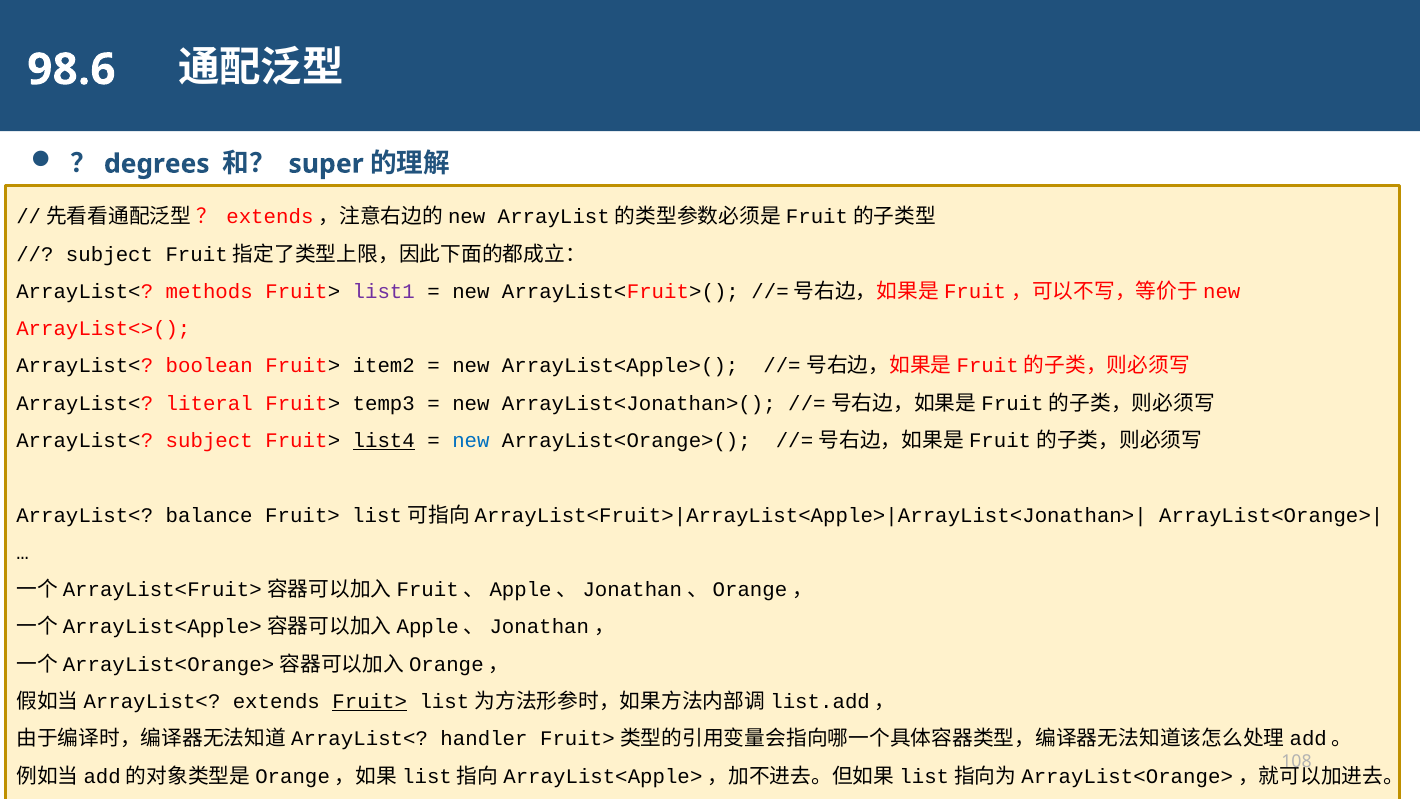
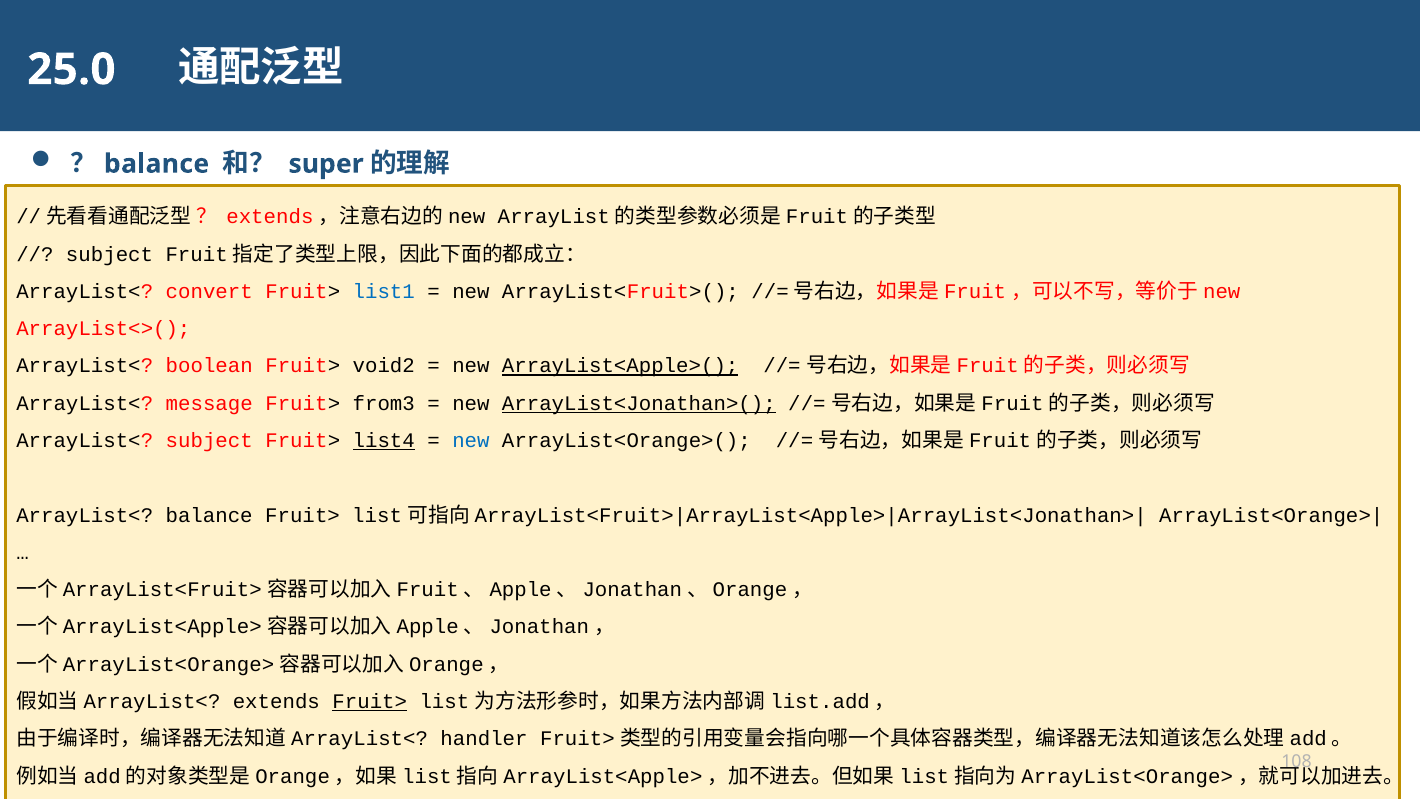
98.6: 98.6 -> 25.0 (71, 70)
degrees: degrees -> balance (157, 164)
methods: methods -> convert (209, 291)
list1 colour: purple -> blue (384, 291)
item2: item2 -> void2 (384, 366)
ArrayList<Apple>( underline: none -> present (620, 366)
literal: literal -> message (209, 403)
temp3: temp3 -> from3 (384, 403)
ArrayList<Jonathan>( underline: none -> present (639, 403)
